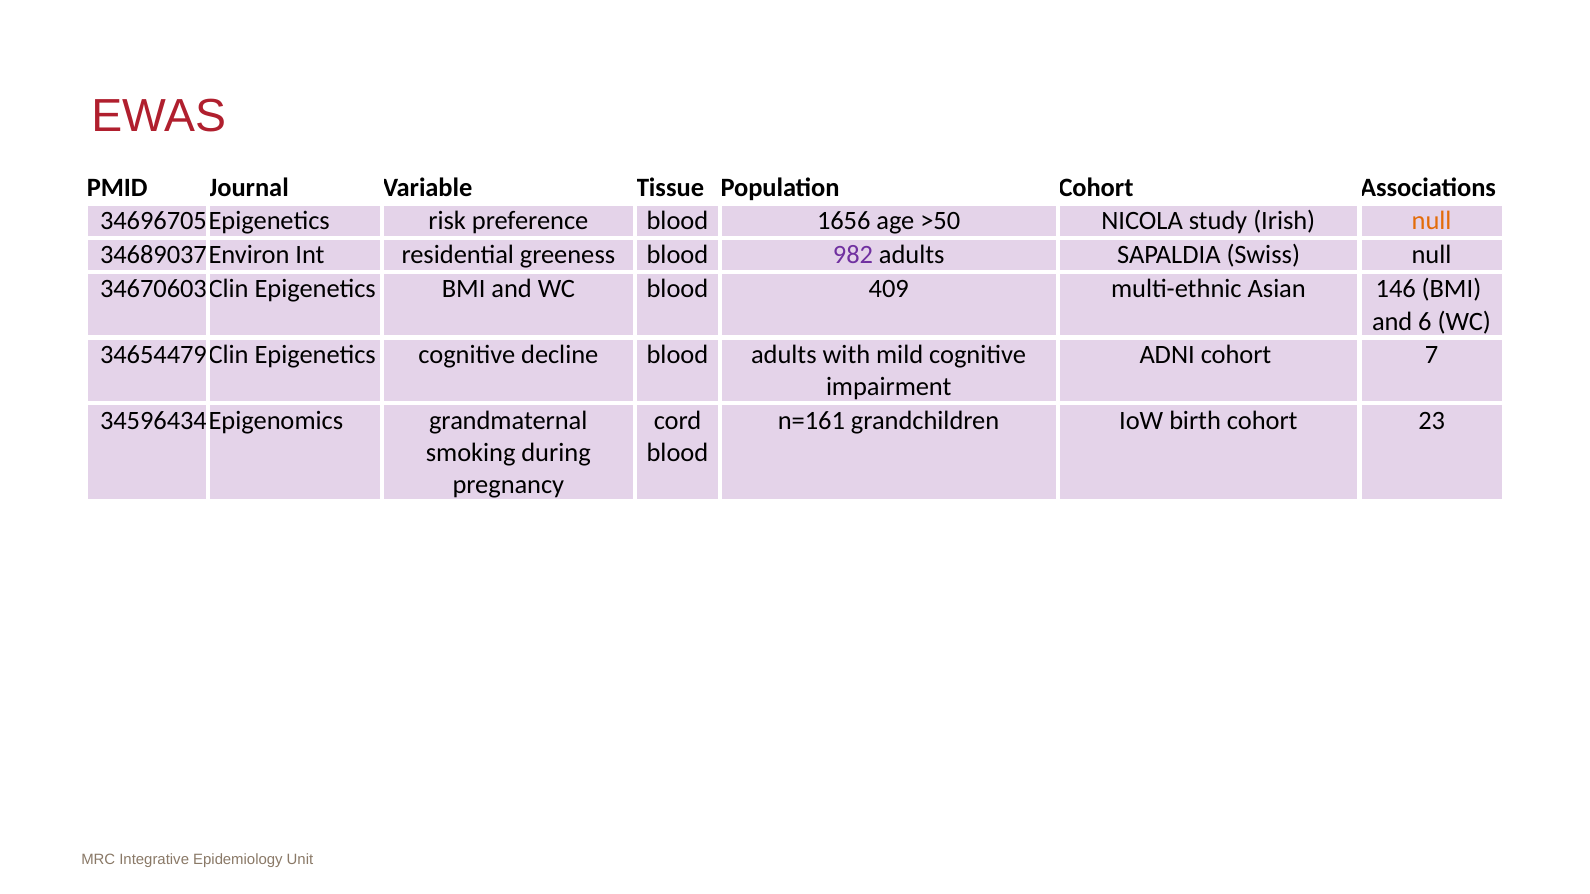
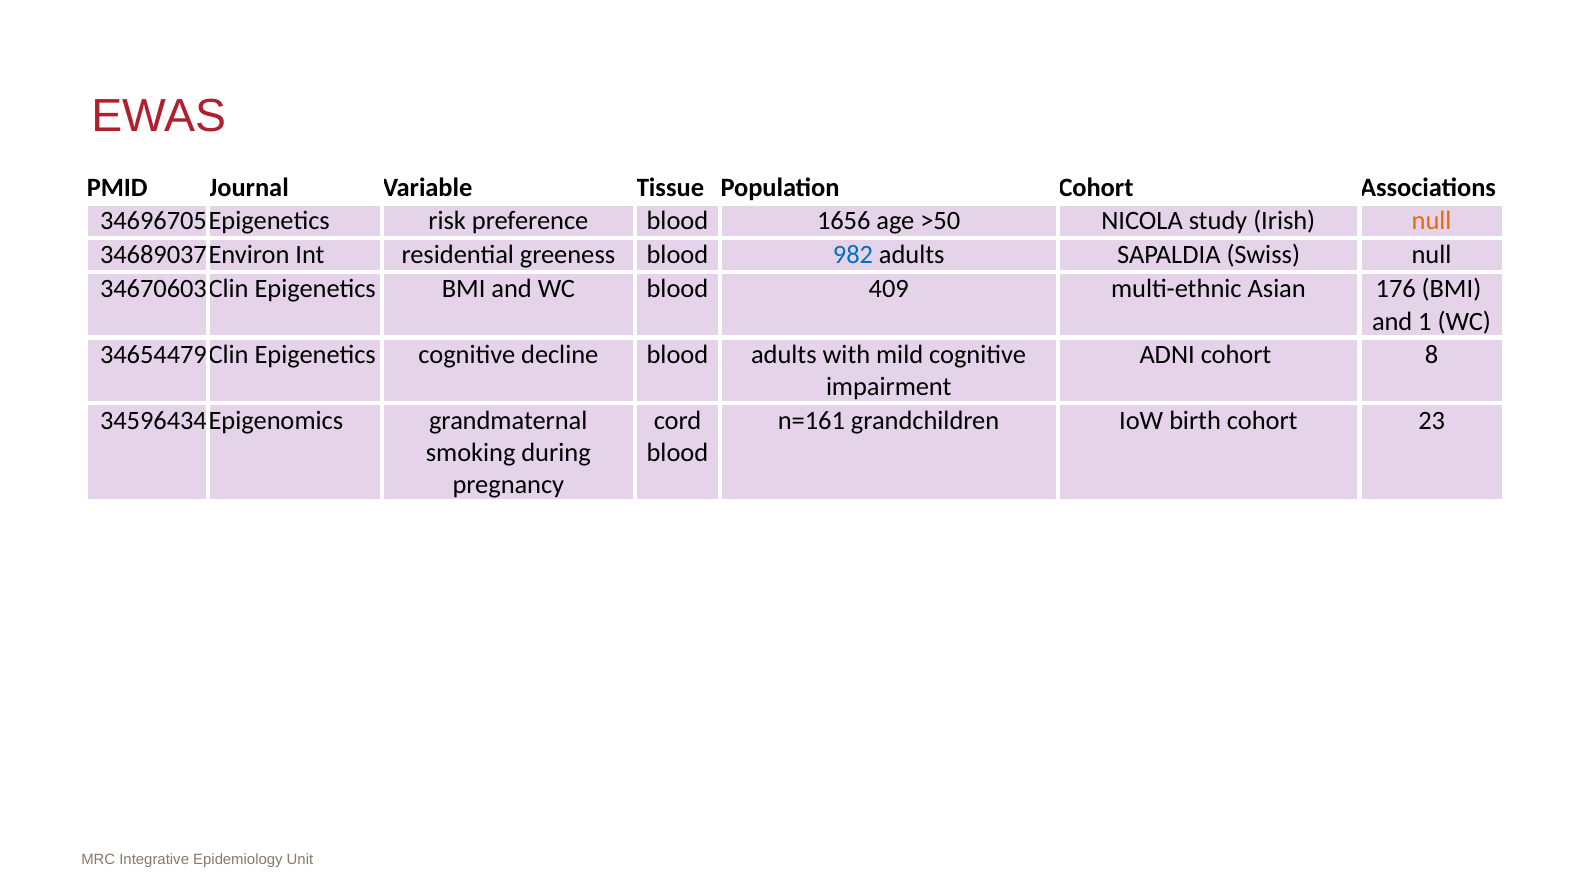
982 colour: purple -> blue (853, 255)
146: 146 -> 176 (1396, 289)
6: 6 -> 1 (1425, 322)
7: 7 -> 8 (1432, 355)
